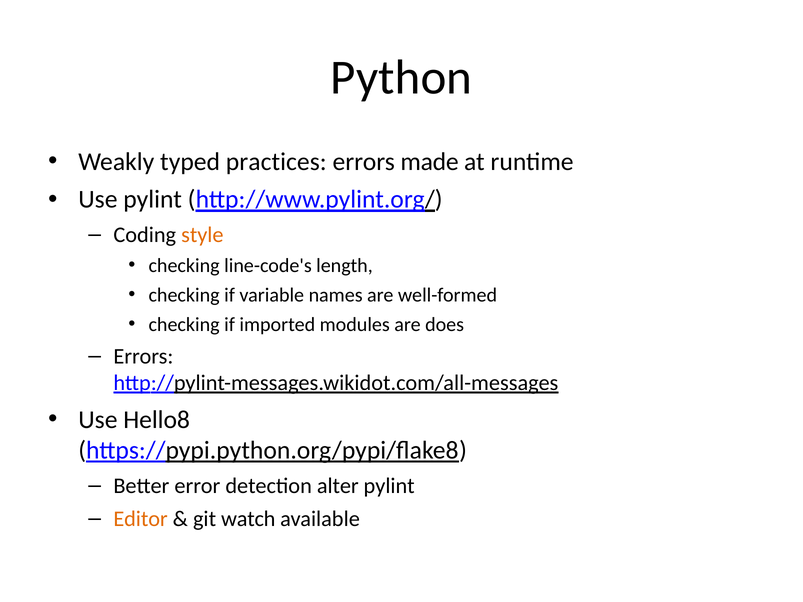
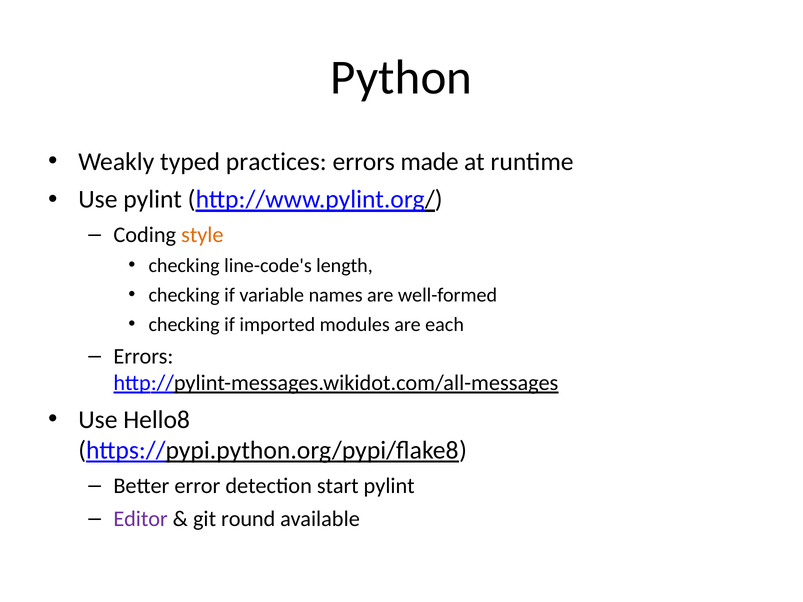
does: does -> each (445, 325)
alter: alter -> start (338, 486)
Editor colour: orange -> purple (141, 519)
watch: watch -> round (248, 519)
